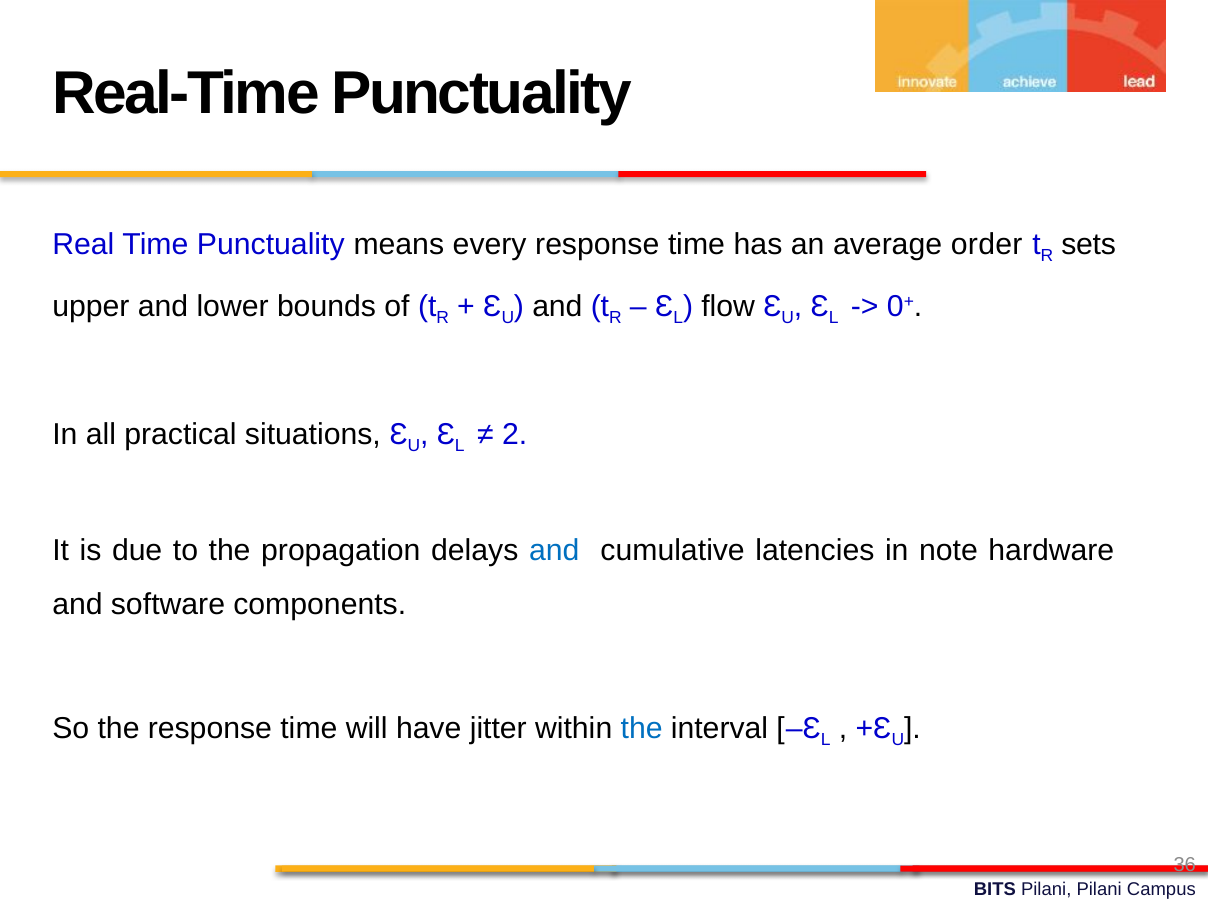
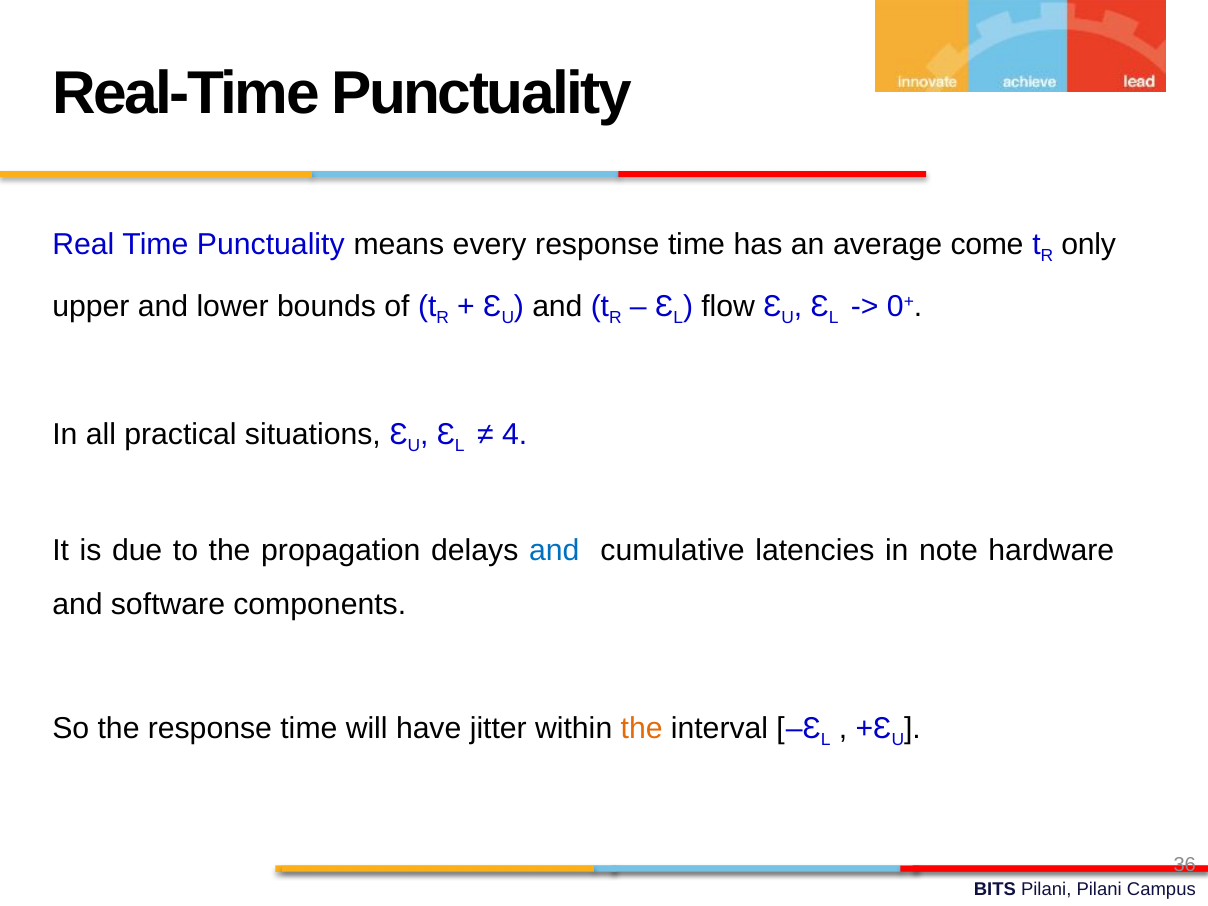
order: order -> come (987, 244)
sets: sets -> only (1089, 244)
2: 2 -> 4 (515, 434)
the colour: blue -> orange (642, 728)
